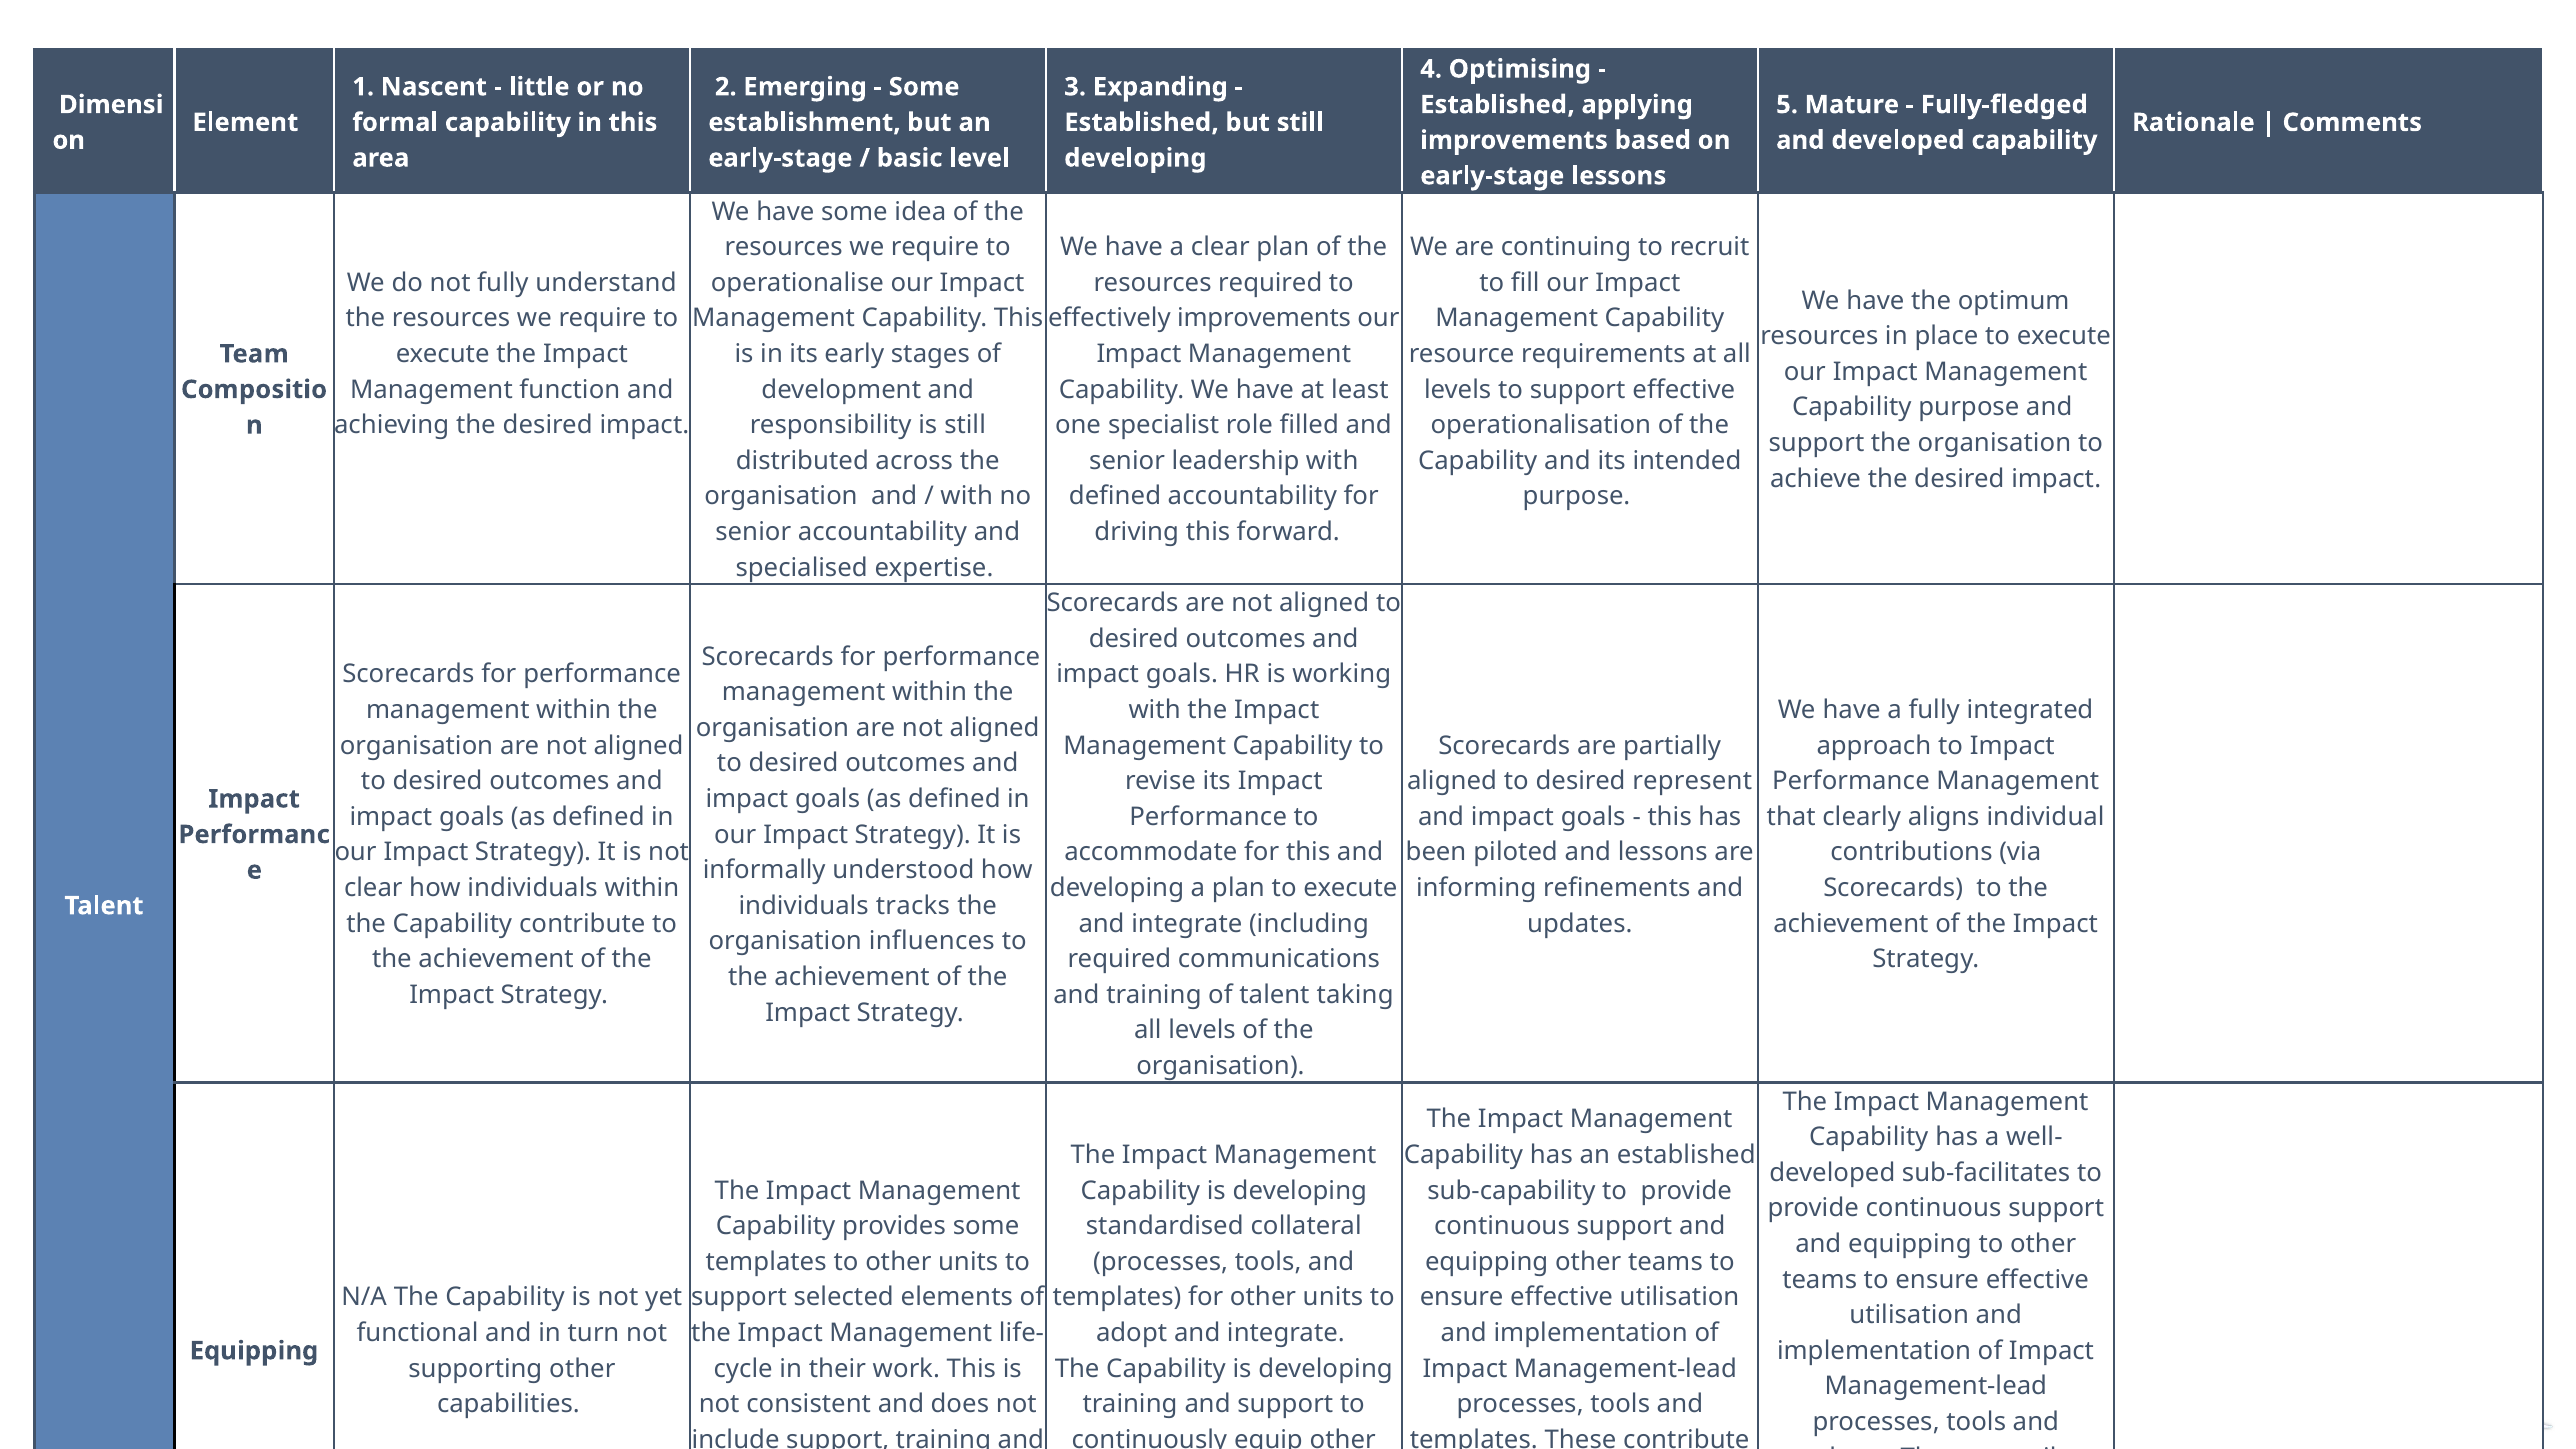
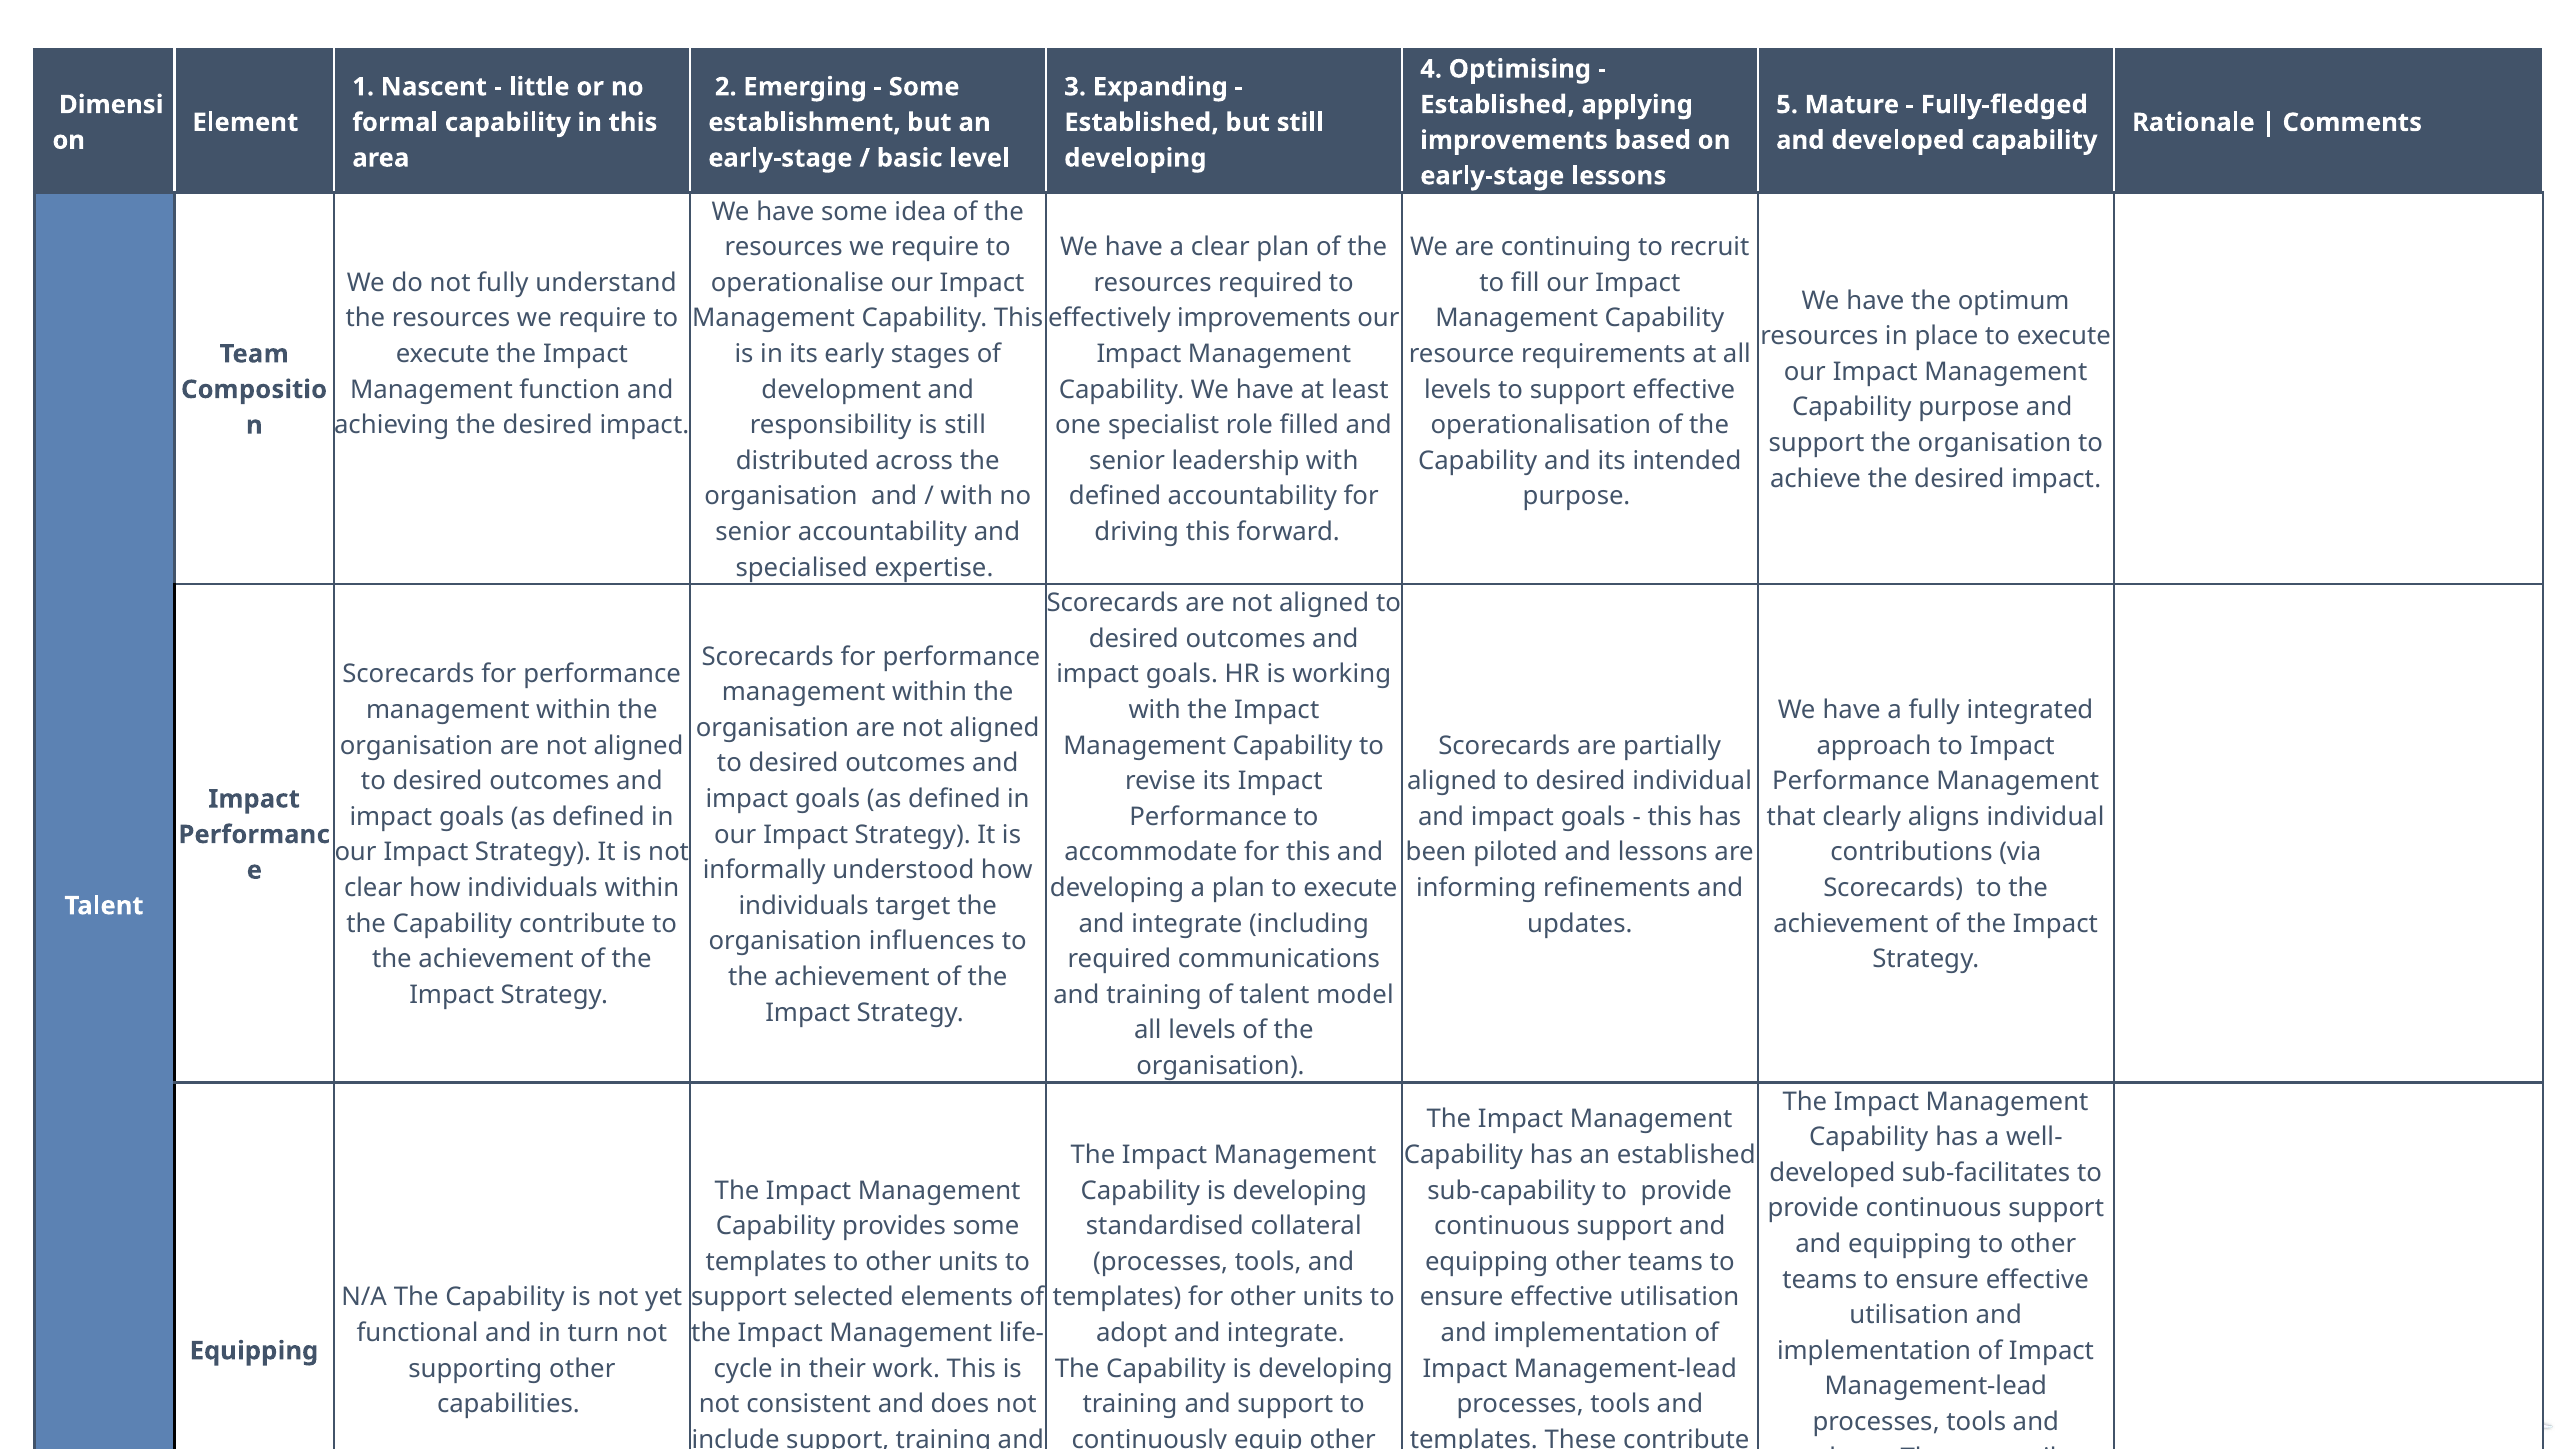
desired represent: represent -> individual (1692, 781)
tracks: tracks -> target (913, 906)
taking: taking -> model (1355, 995)
